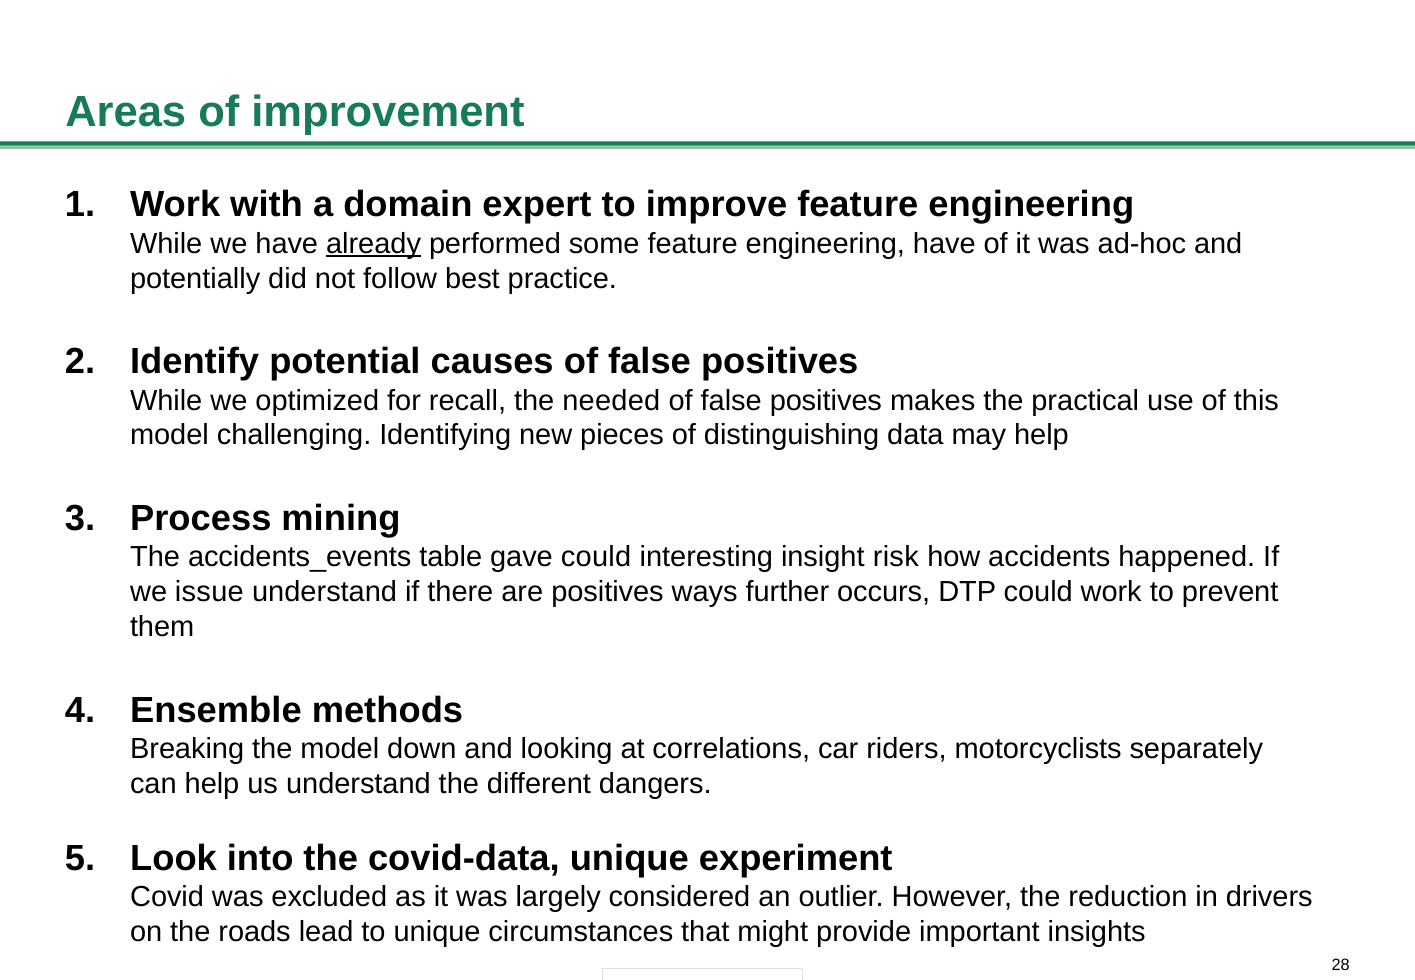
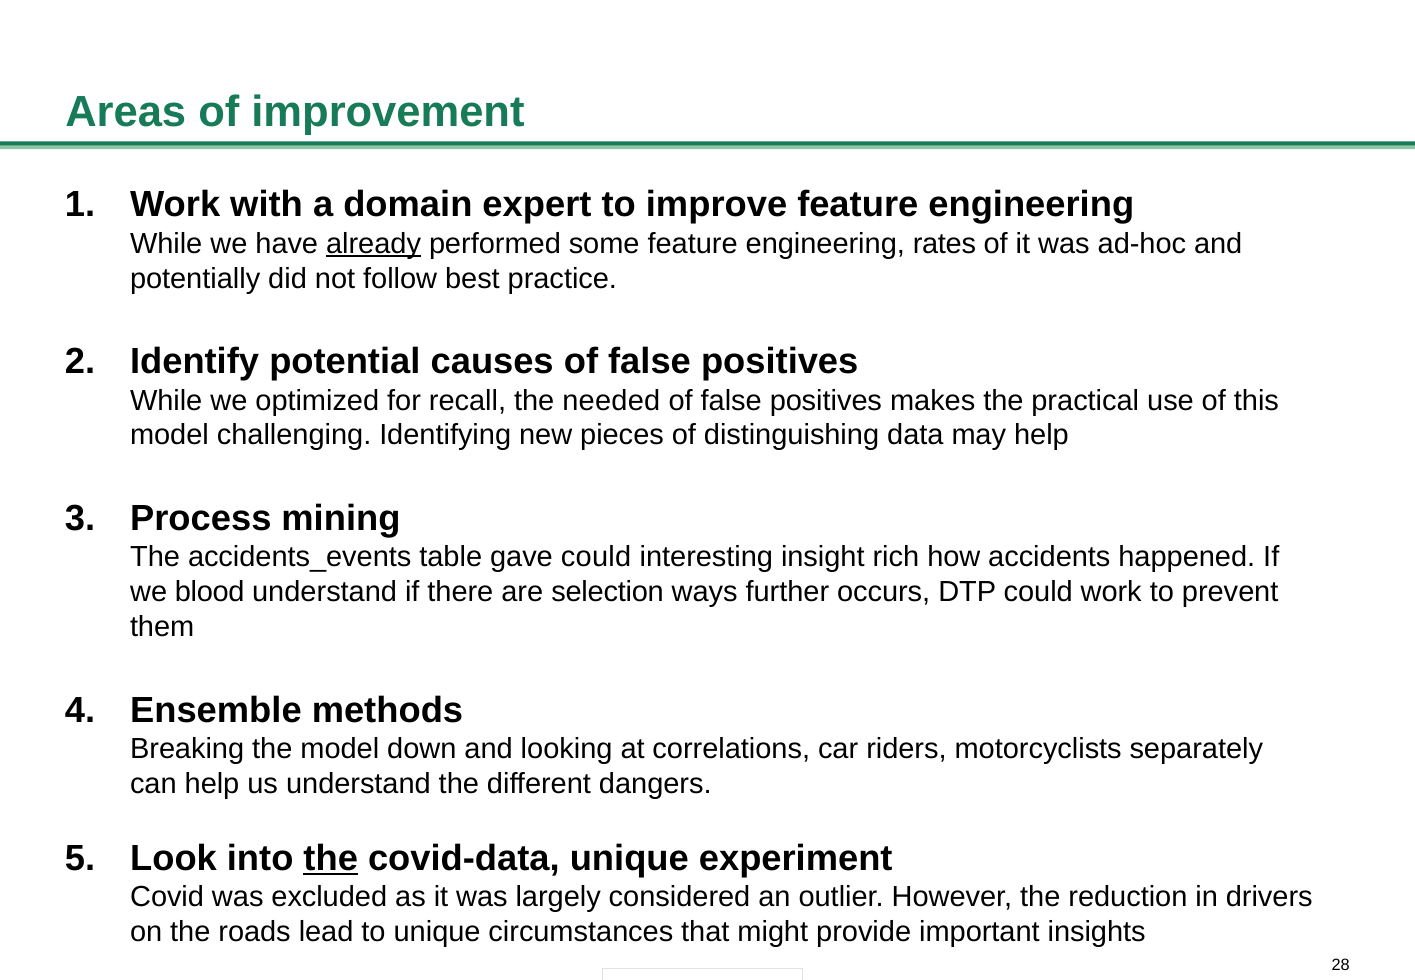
engineering have: have -> rates (944, 244)
risk: risk -> rich (896, 557)
issue: issue -> blood (210, 592)
are positives: positives -> selection (608, 592)
the underline: none -> present (331, 858)
